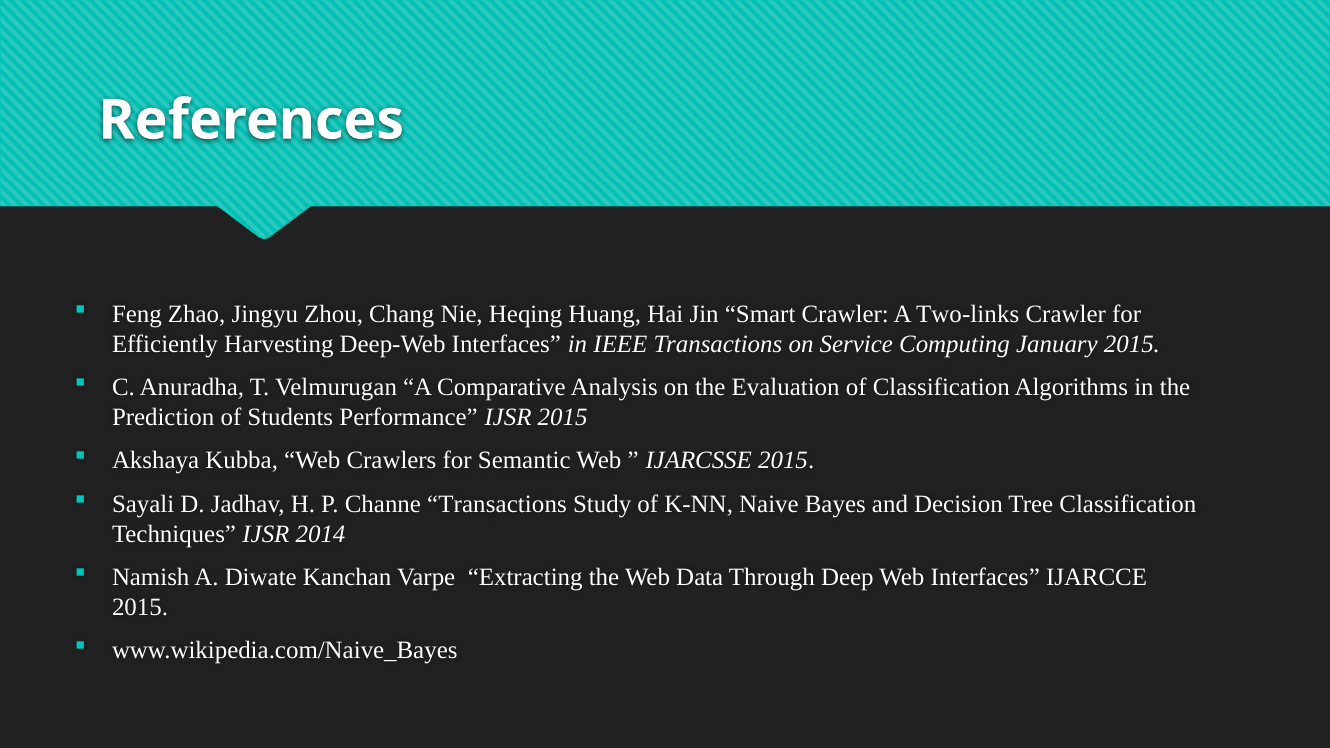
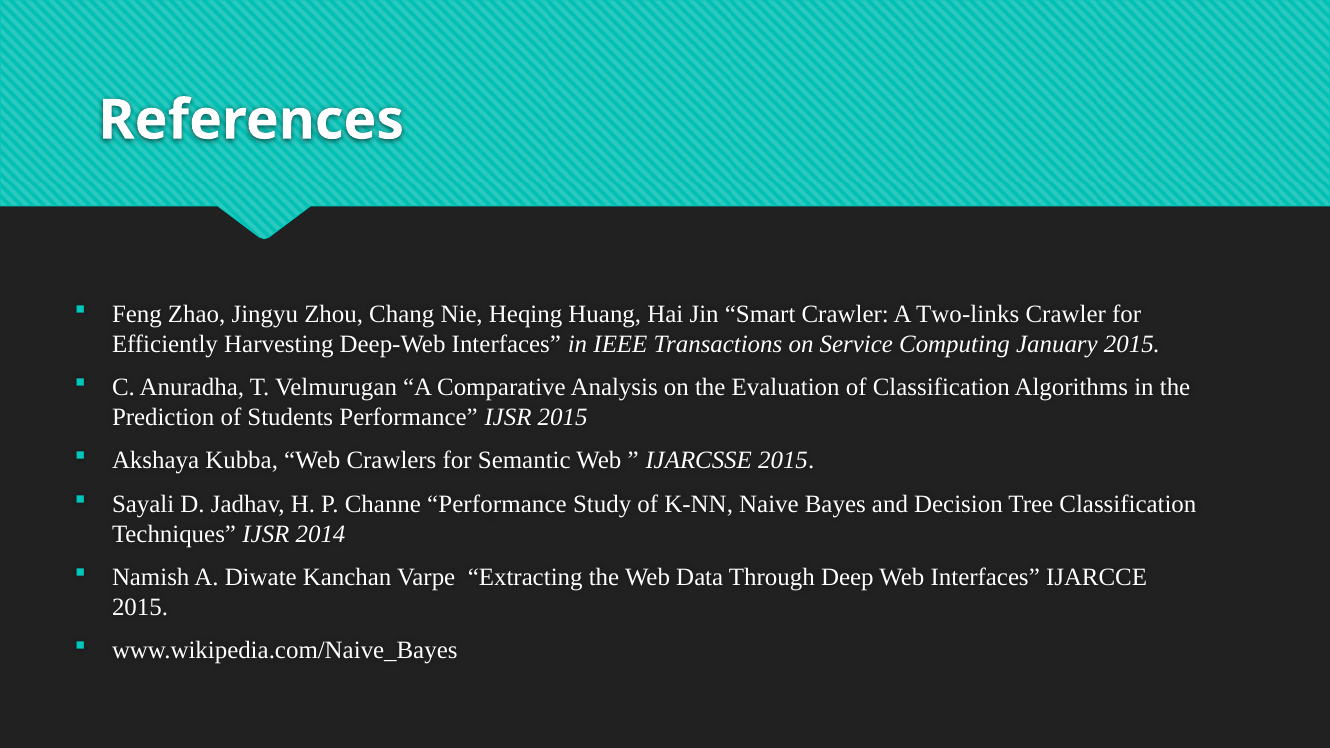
Channe Transactions: Transactions -> Performance (497, 504)
